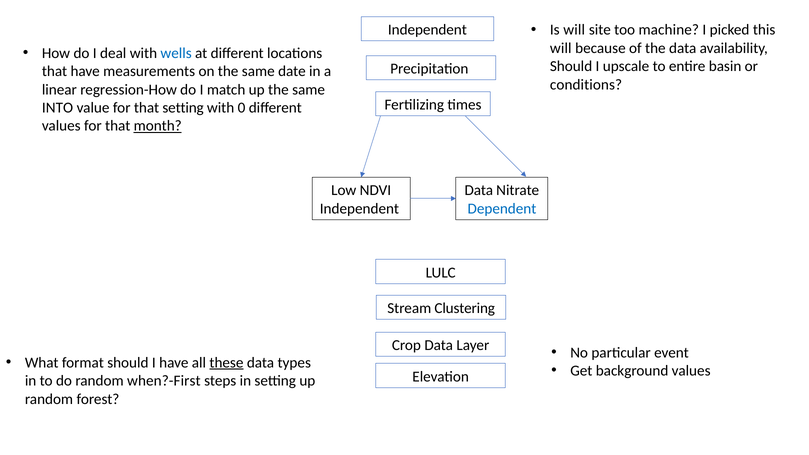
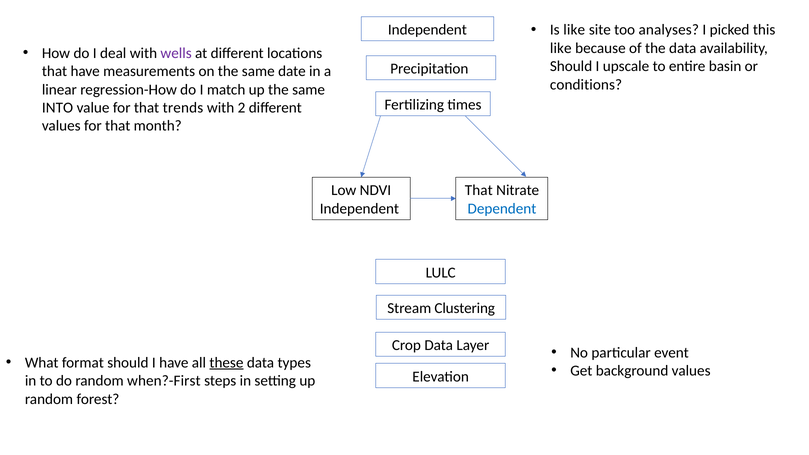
Is will: will -> like (574, 30)
machine: machine -> analyses (669, 30)
will: will -> like (561, 48)
wells colour: blue -> purple (176, 53)
that setting: setting -> trends (183, 108)
0: 0 -> 2 (242, 108)
month underline: present -> none (158, 126)
Data: Data -> That (479, 190)
